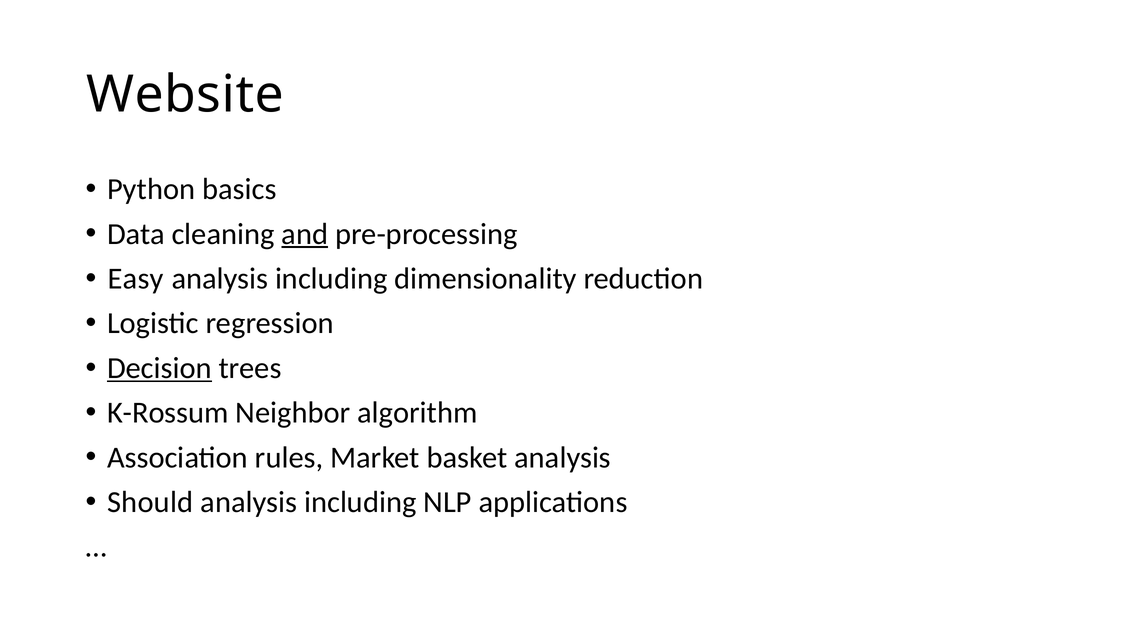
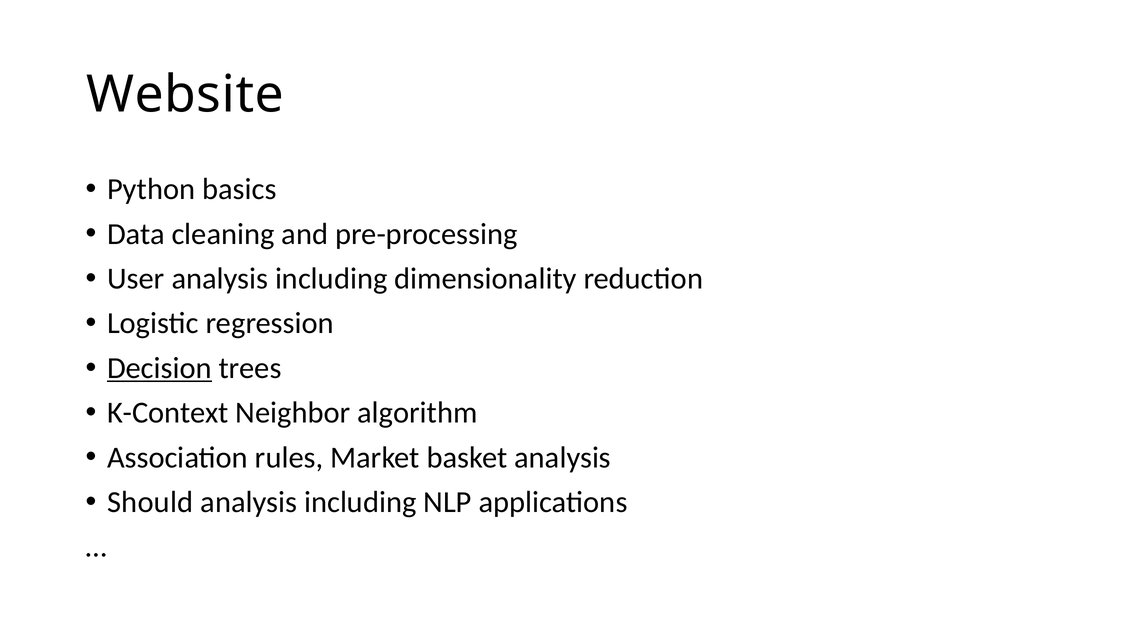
and underline: present -> none (305, 234)
Easy: Easy -> User (136, 279)
K-Rossum: K-Rossum -> K-Context (168, 413)
